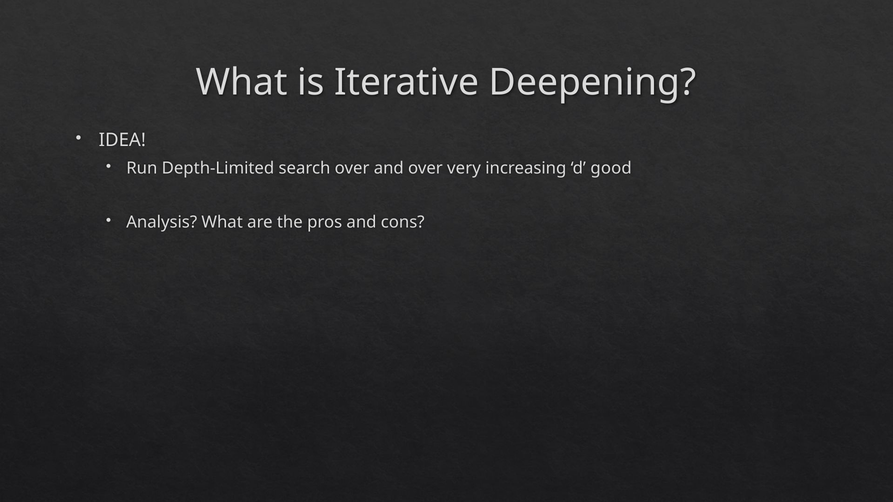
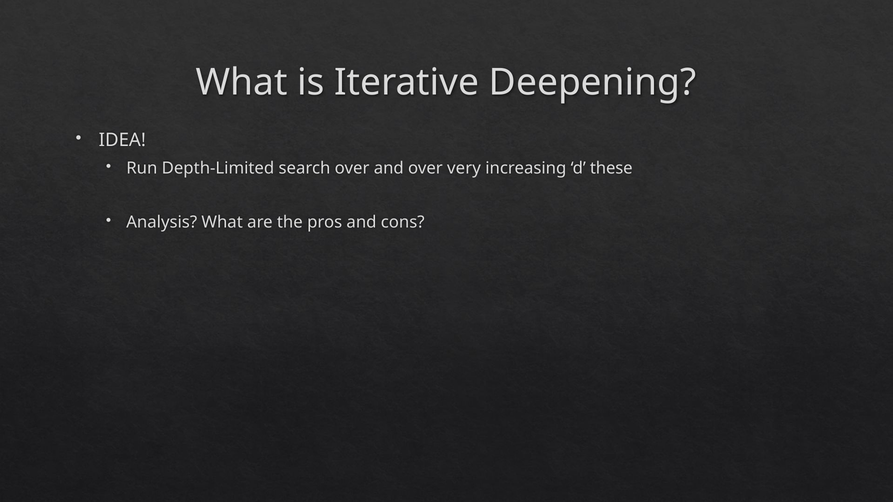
good: good -> these (611, 168)
